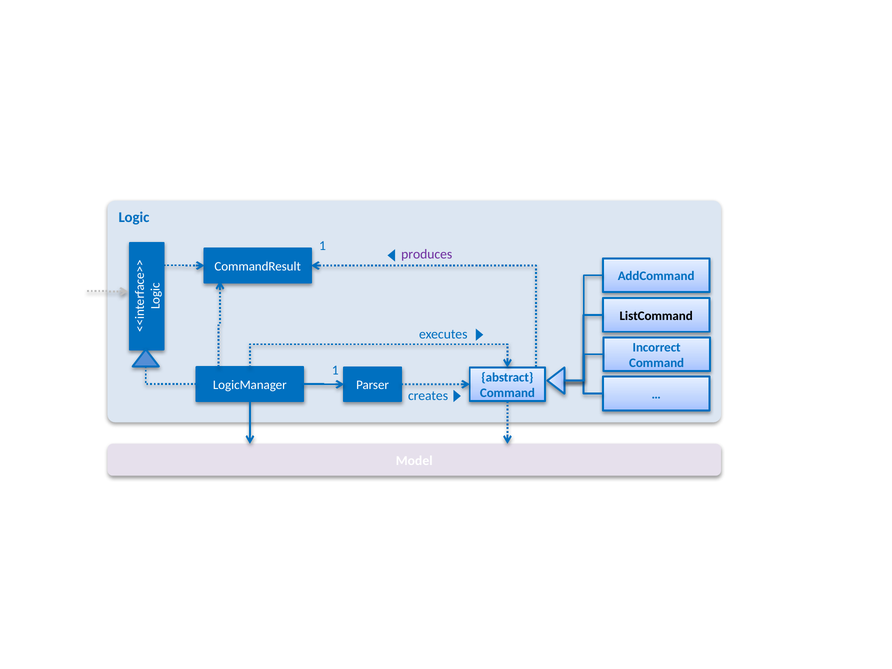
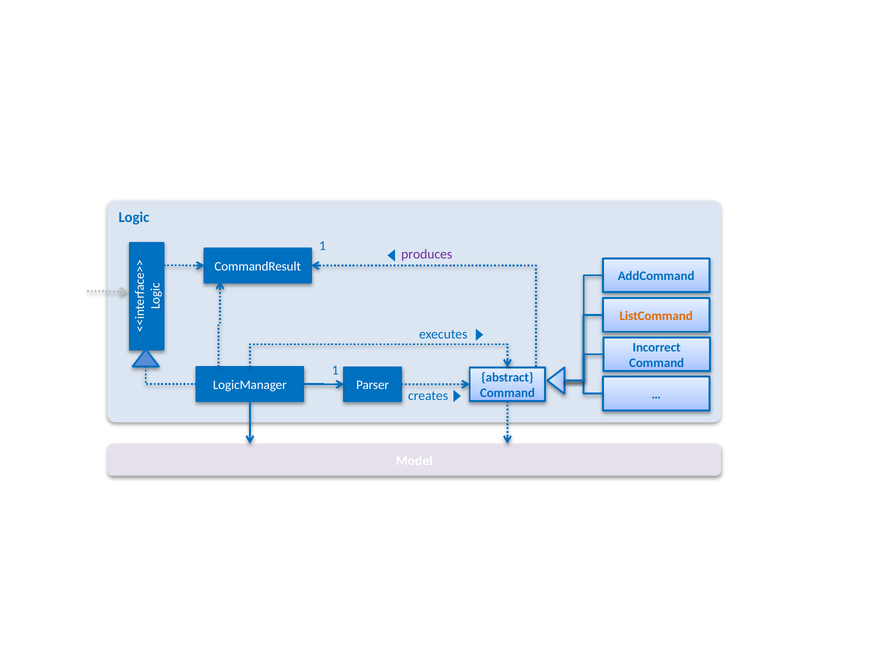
ListCommand colour: black -> orange (656, 316)
